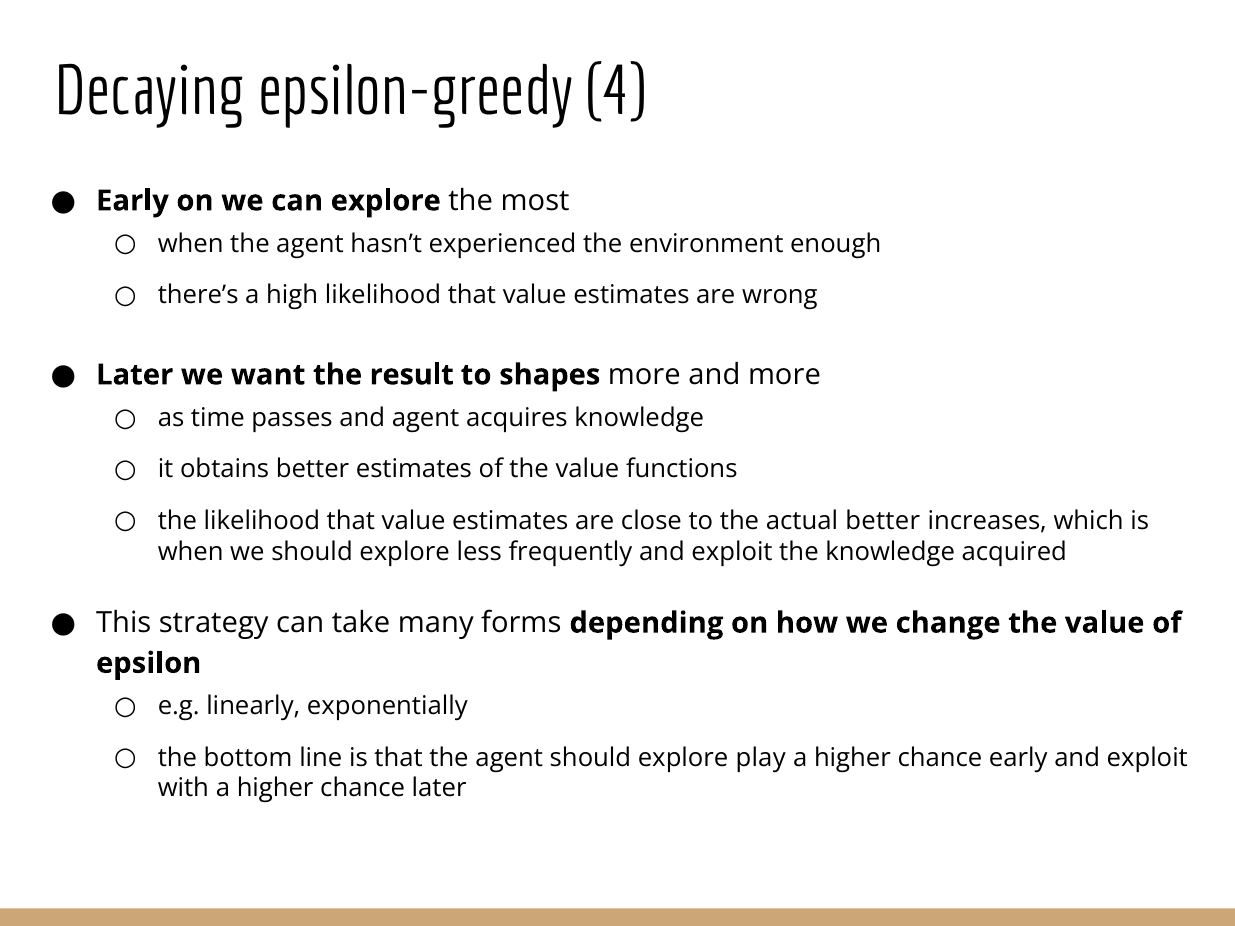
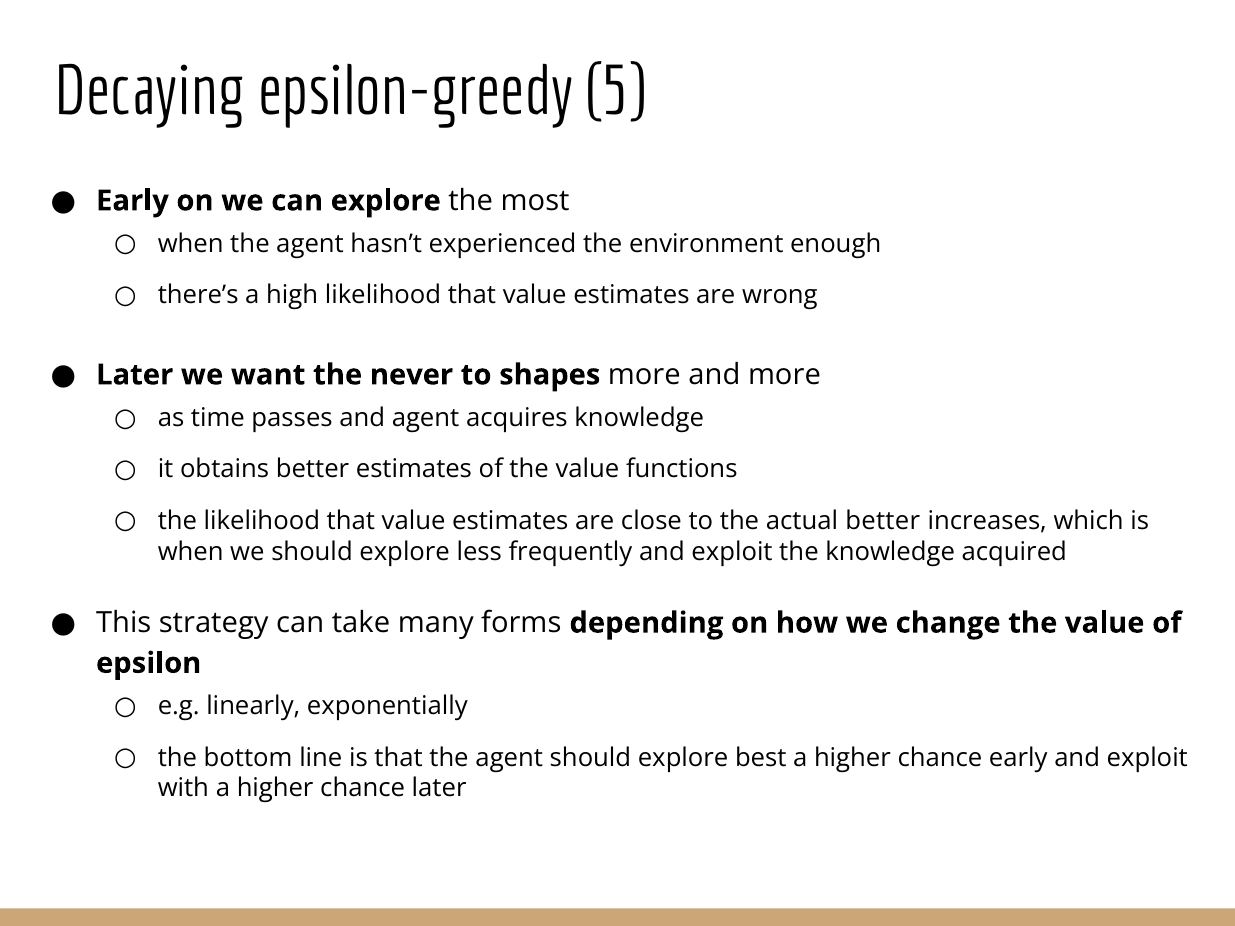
4: 4 -> 5 (617, 92)
result: result -> never (412, 375)
play: play -> best (761, 758)
